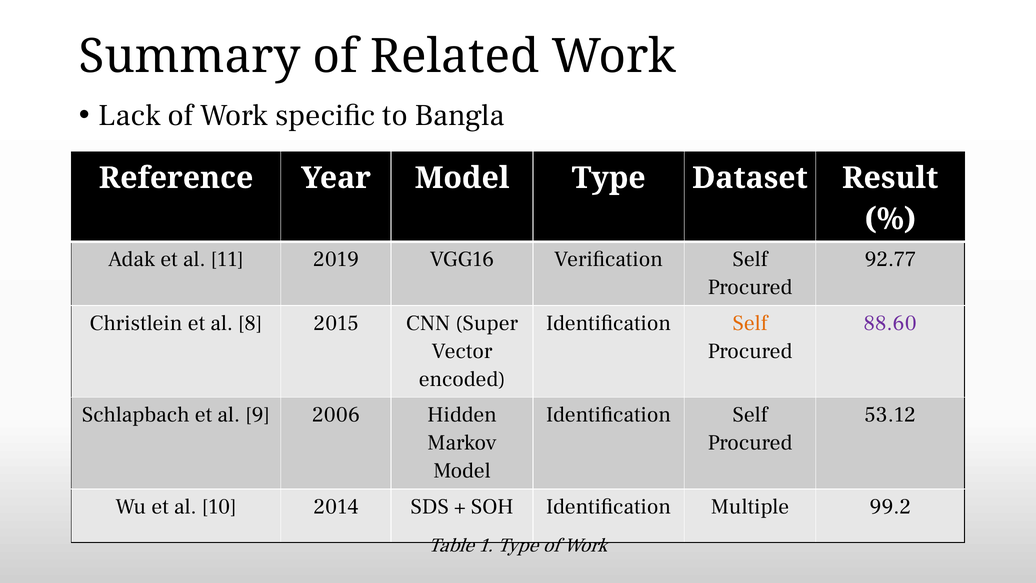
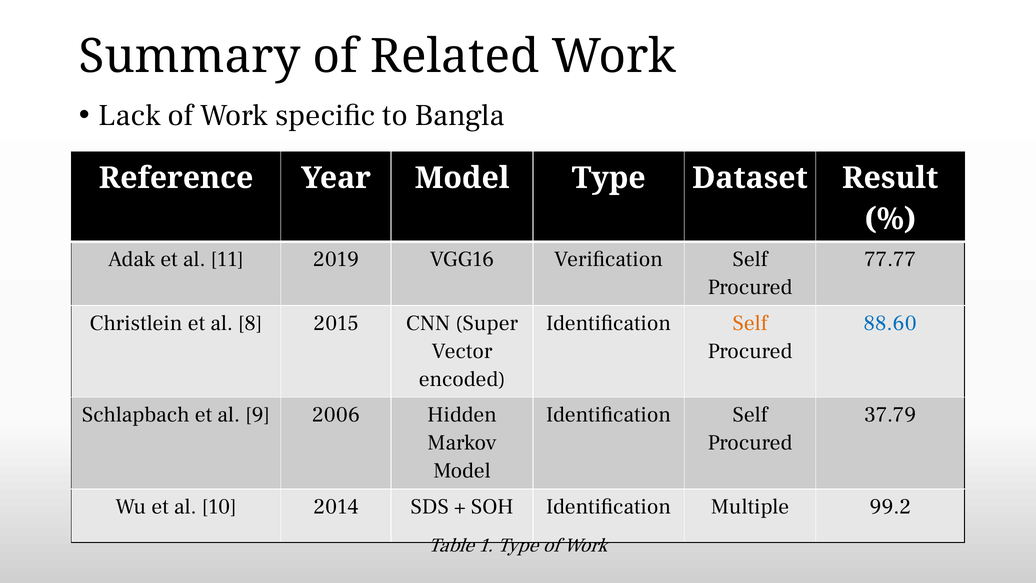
92.77: 92.77 -> 77.77 (890, 259)
88.60 colour: purple -> blue (890, 323)
53.12: 53.12 -> 37.79 (890, 415)
